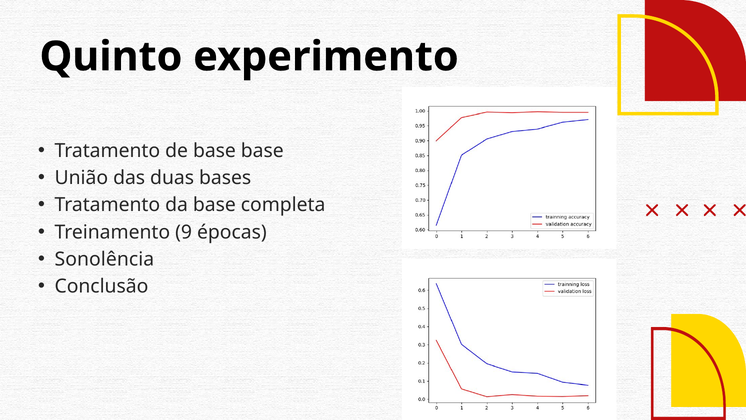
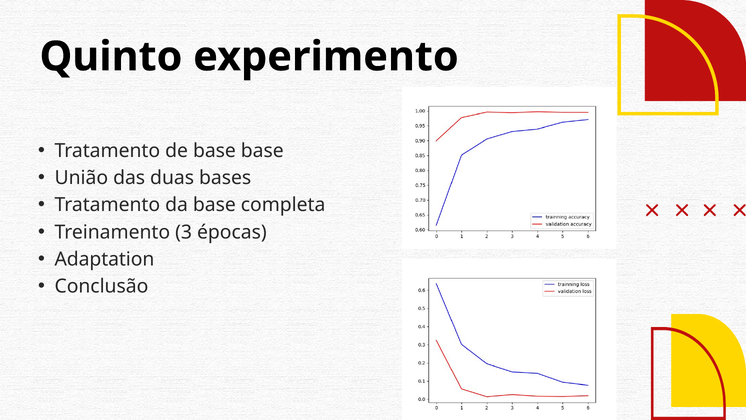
9: 9 -> 3 (184, 232)
Sonolência: Sonolência -> Adaptation (104, 259)
